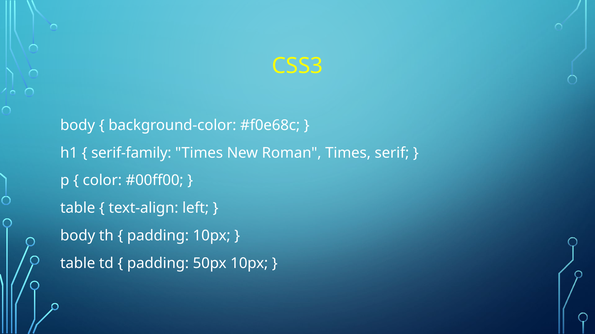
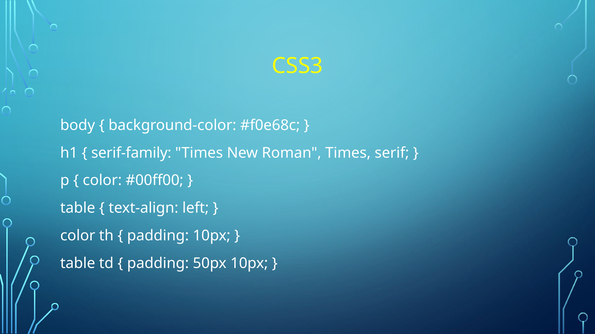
body: body -> color (78, 236)
